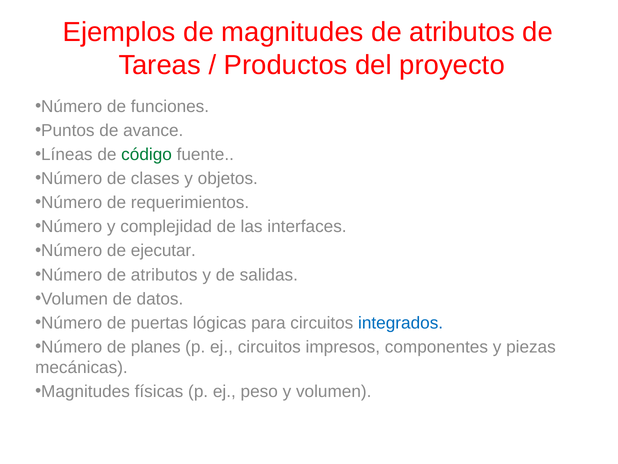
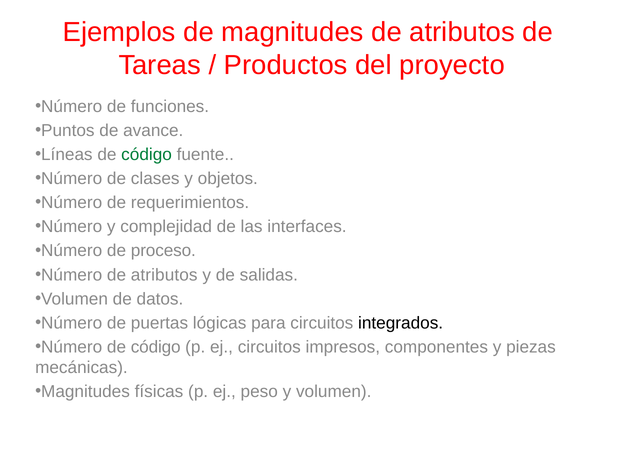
ejecutar: ejecutar -> proceso (163, 251)
integrados colour: blue -> black (401, 323)
Número de planes: planes -> código (156, 347)
